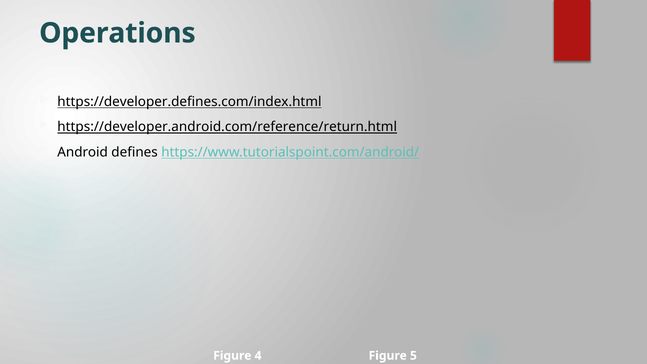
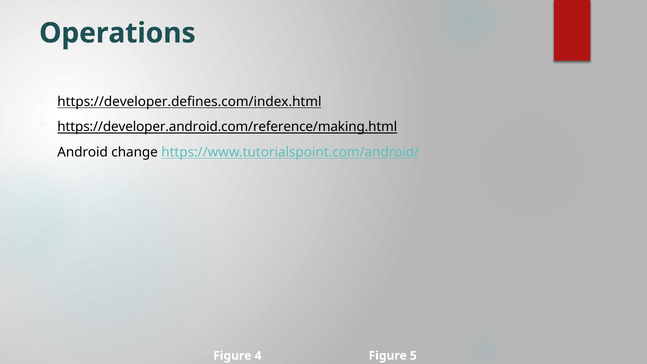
https://developer.android.com/reference/return.html: https://developer.android.com/reference/return.html -> https://developer.android.com/reference/making.html (227, 127)
defines: defines -> change (135, 152)
